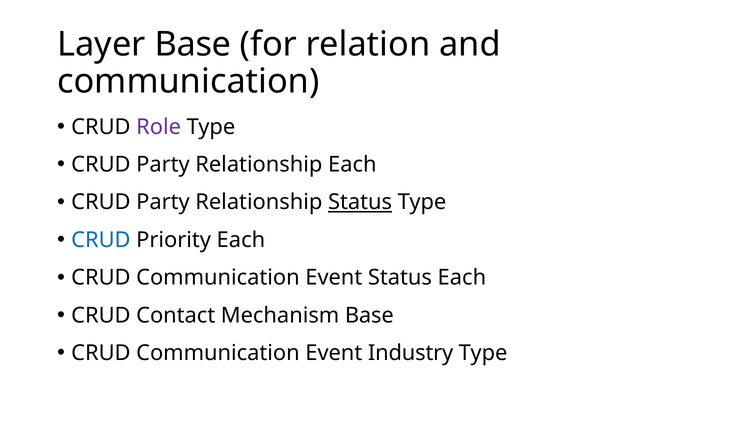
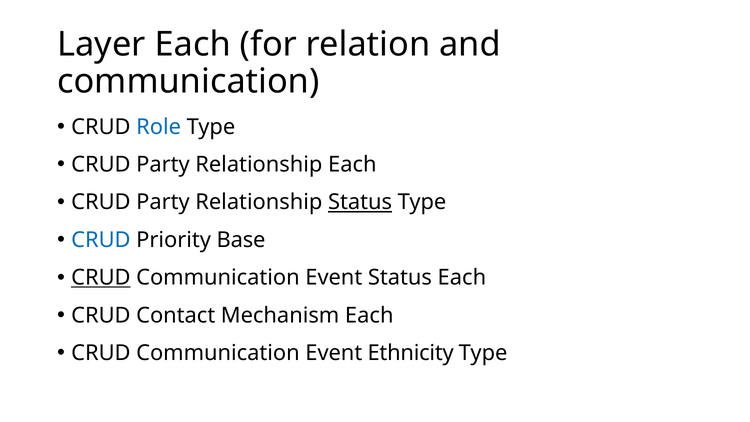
Layer Base: Base -> Each (193, 44)
Role colour: purple -> blue (159, 127)
Priority Each: Each -> Base (241, 240)
CRUD underline: none -> present (101, 278)
Mechanism Base: Base -> Each (369, 315)
Industry: Industry -> Ethnicity (411, 353)
